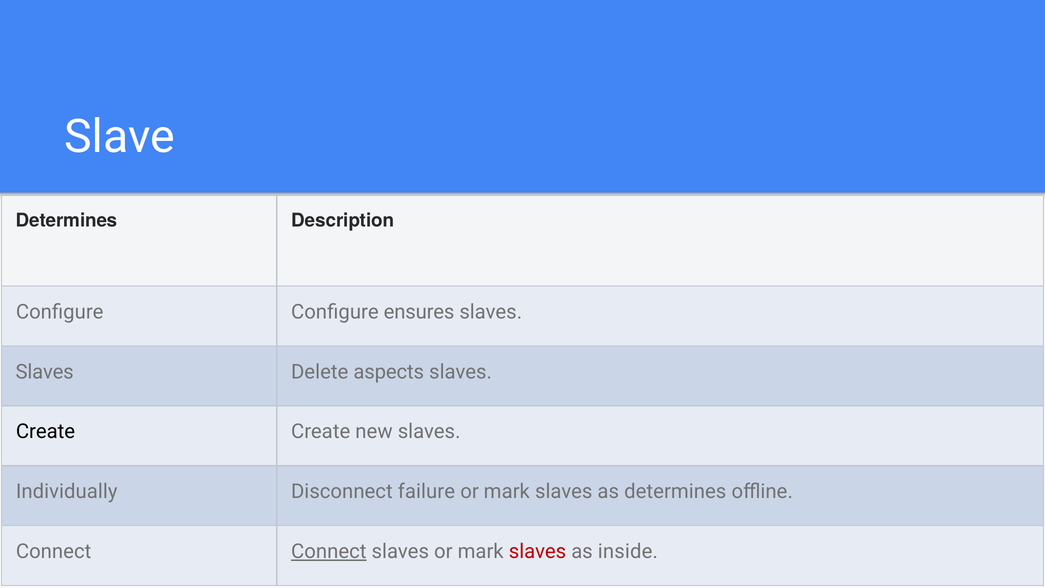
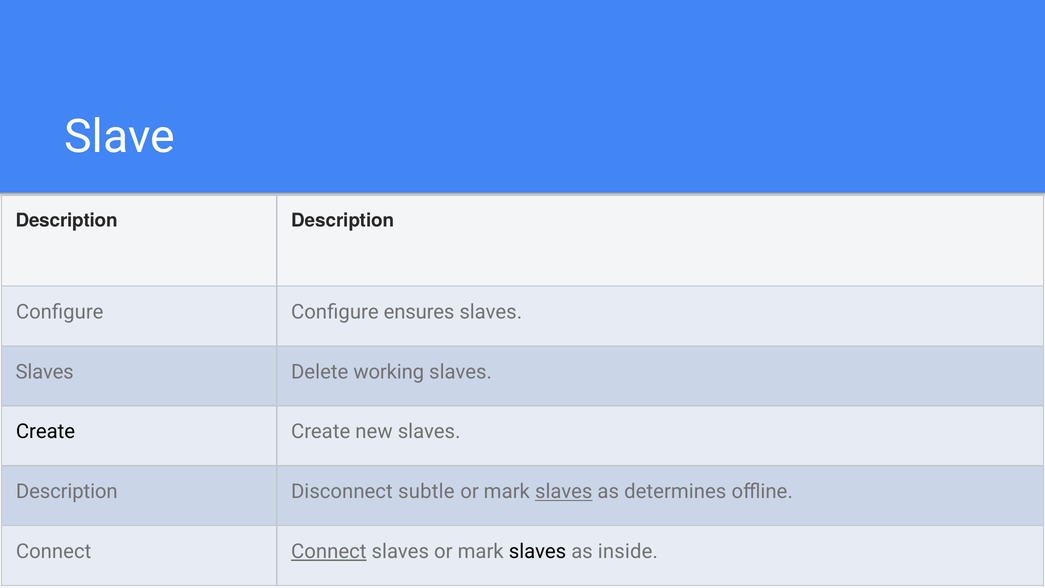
Determines: Determines -> Description (67, 220)
aspects: aspects -> working (389, 372)
Individually: Individually -> Description (67, 492)
failure: failure -> subtle (426, 492)
slaves underline: none -> present (564, 492)
slaves colour: red -> black (537, 551)
